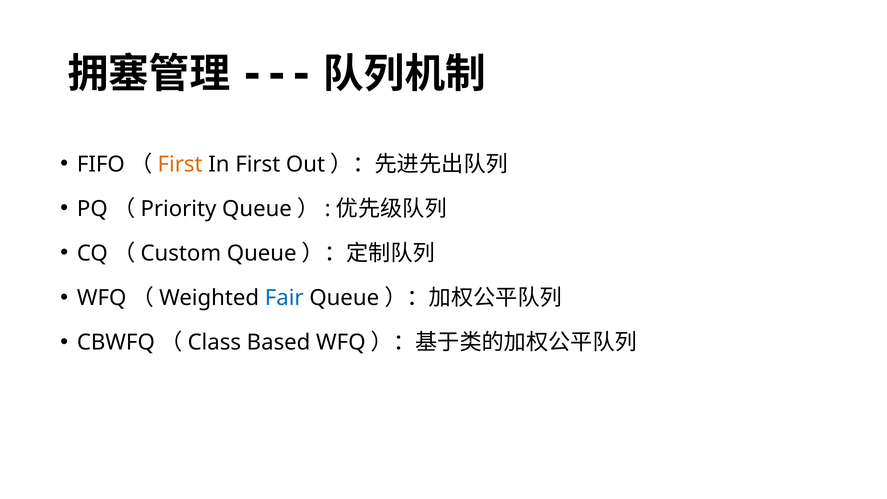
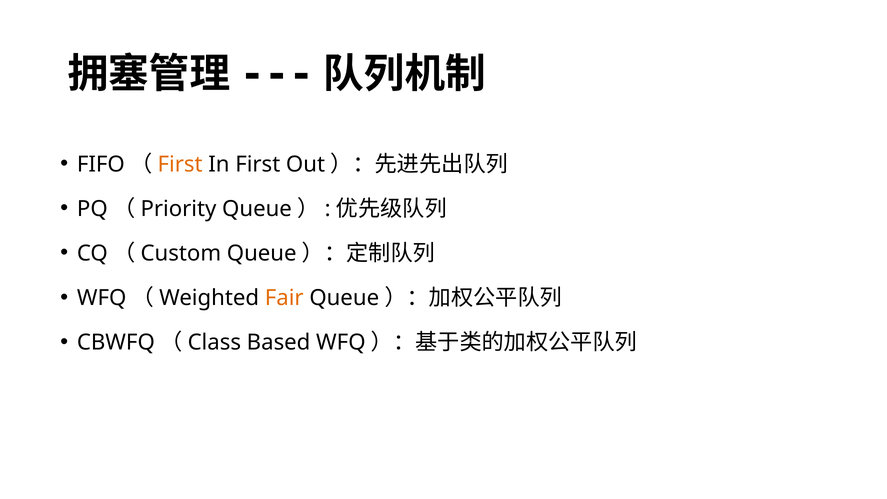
Fair colour: blue -> orange (284, 298)
